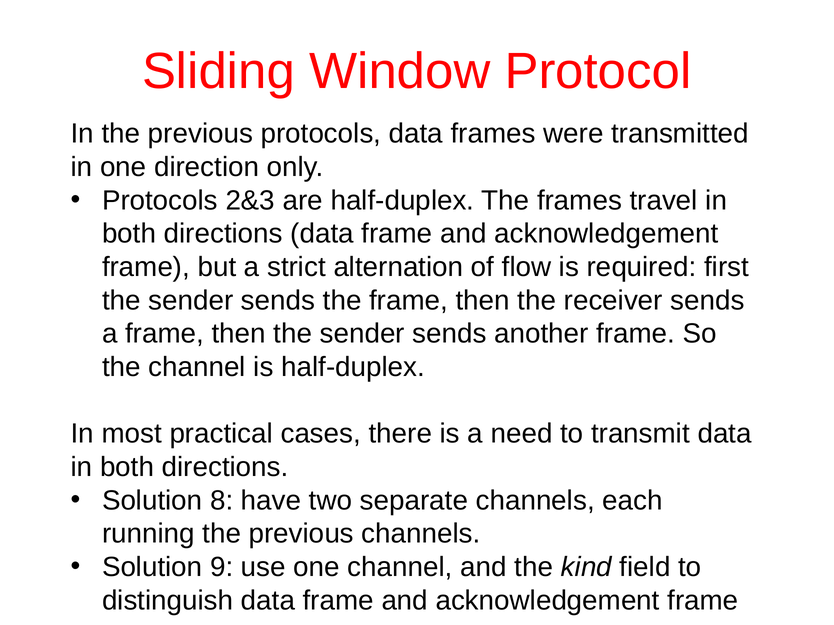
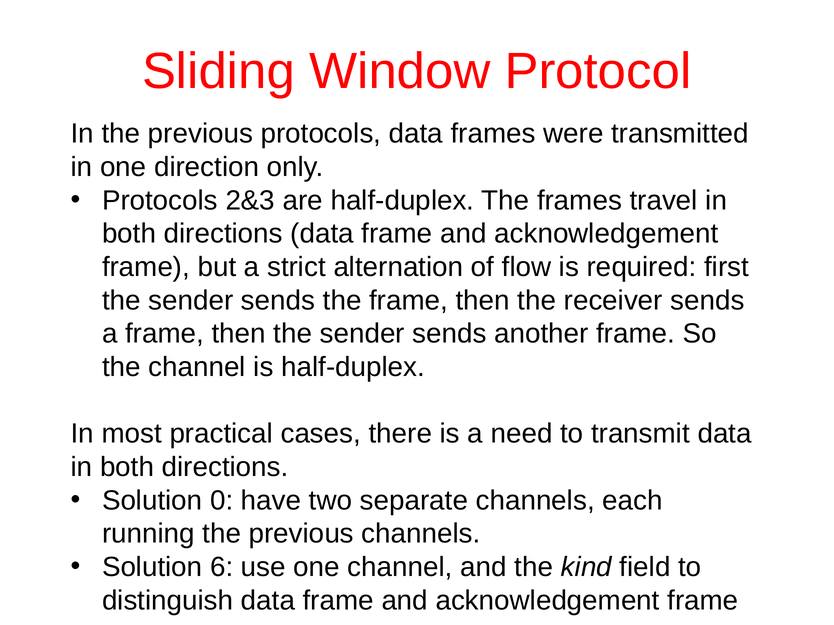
8: 8 -> 0 (222, 501)
9: 9 -> 6 (222, 568)
